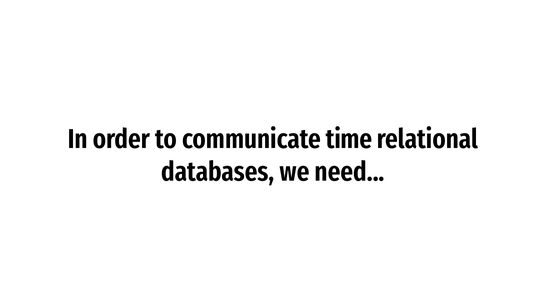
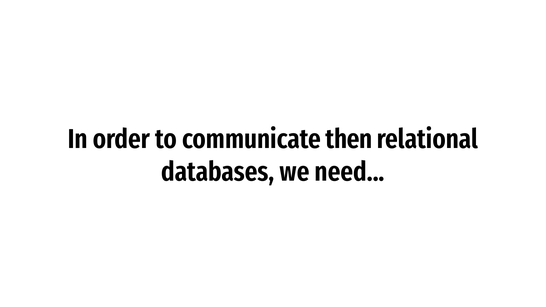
time: time -> then (349, 139)
